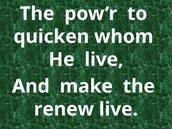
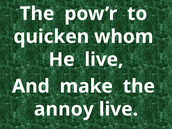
renew: renew -> annoy (64, 109)
